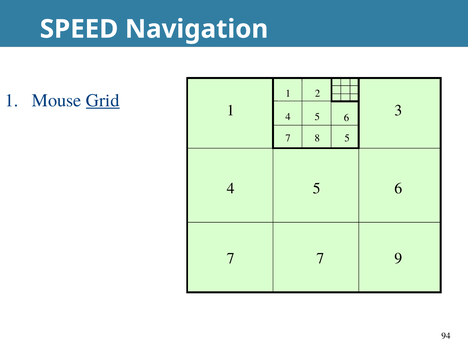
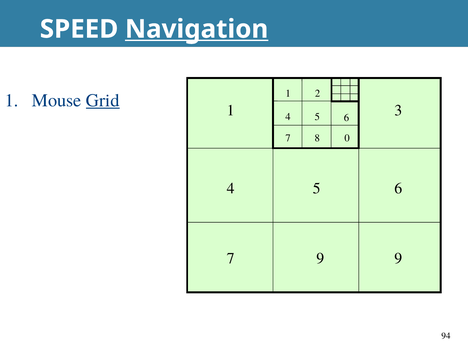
Navigation underline: none -> present (197, 29)
8 5: 5 -> 0 (347, 138)
7 7: 7 -> 9 (321, 258)
